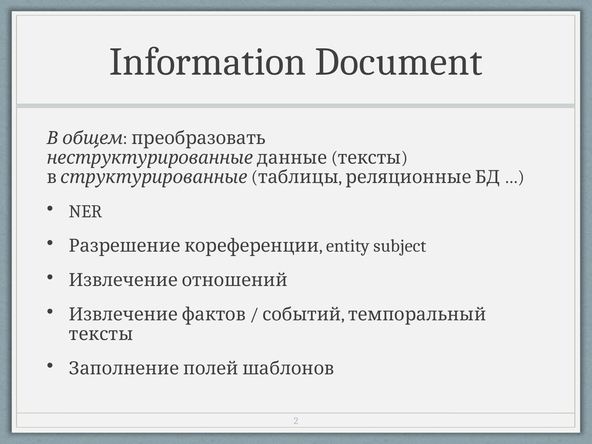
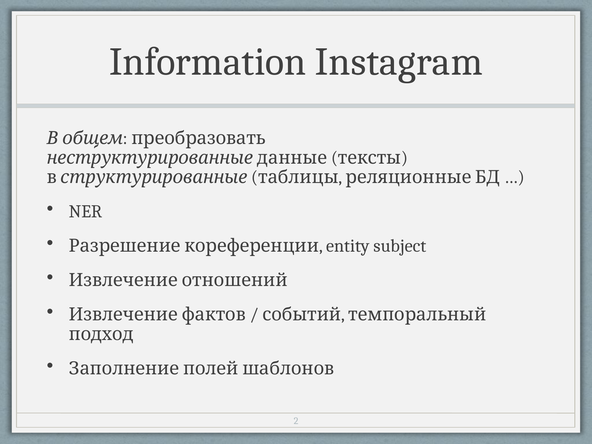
Document: Document -> Instagram (399, 62)
тексты: тексты -> подход (101, 334)
